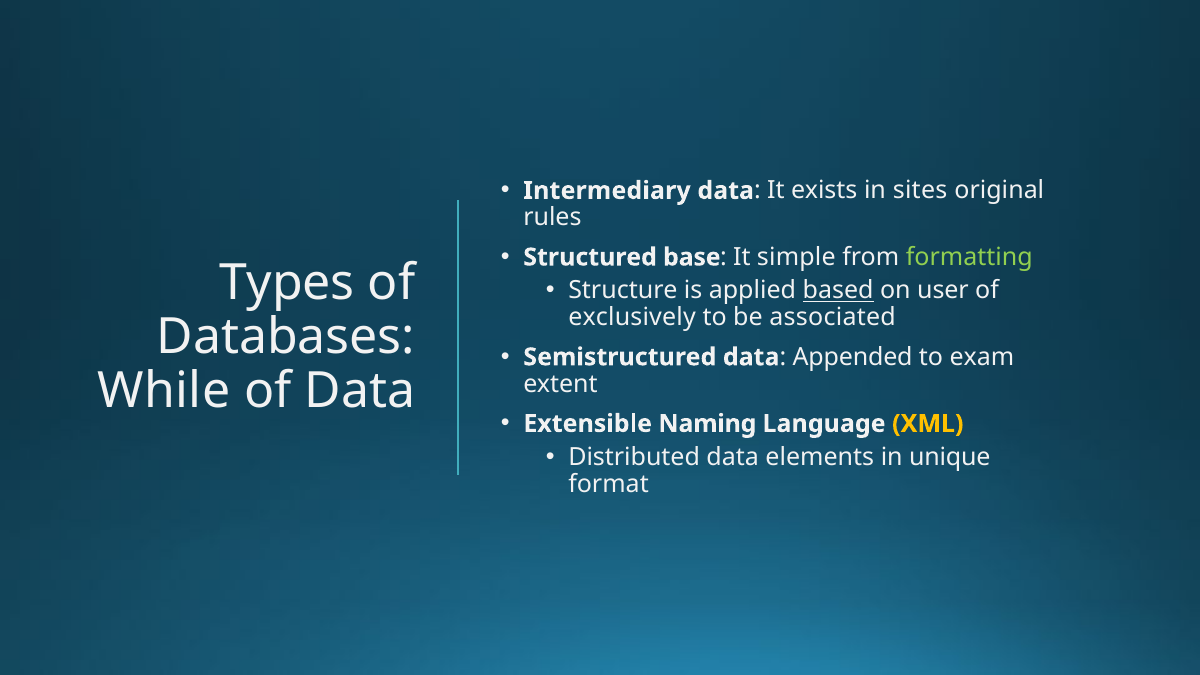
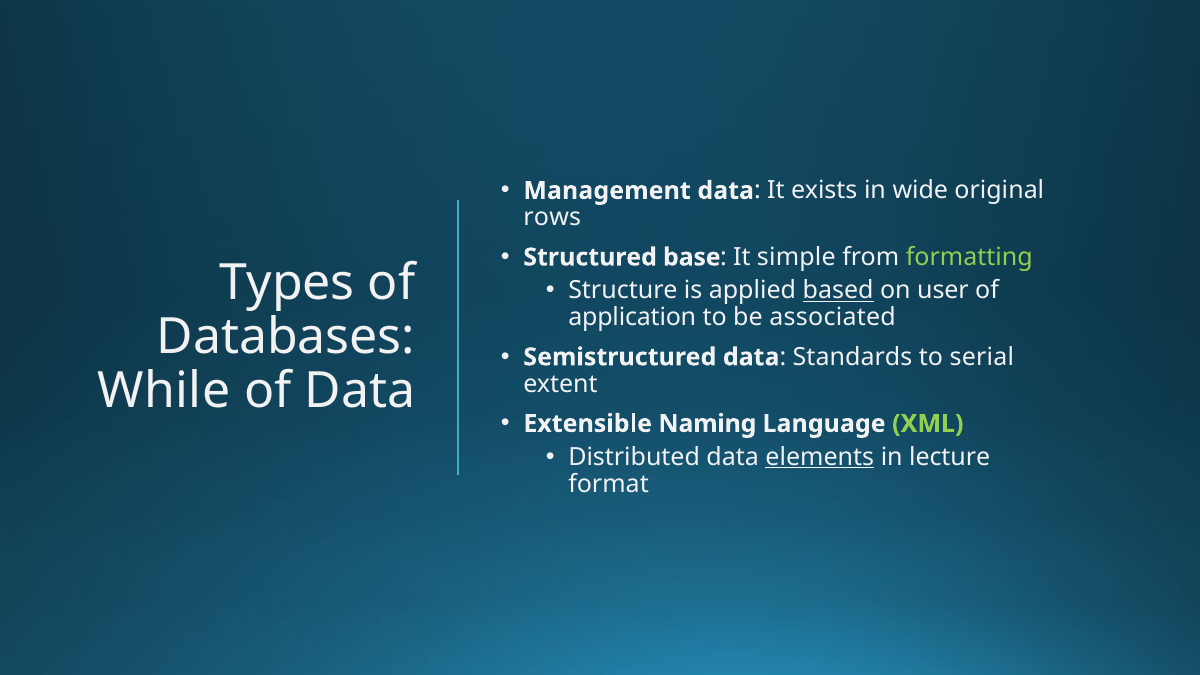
Intermediary: Intermediary -> Management (607, 191)
sites: sites -> wide (920, 191)
rules: rules -> rows (552, 218)
exclusively: exclusively -> application (632, 318)
Appended: Appended -> Standards (853, 357)
exam: exam -> serial (982, 357)
XML colour: yellow -> light green (928, 424)
elements underline: none -> present (820, 457)
unique: unique -> lecture (950, 457)
